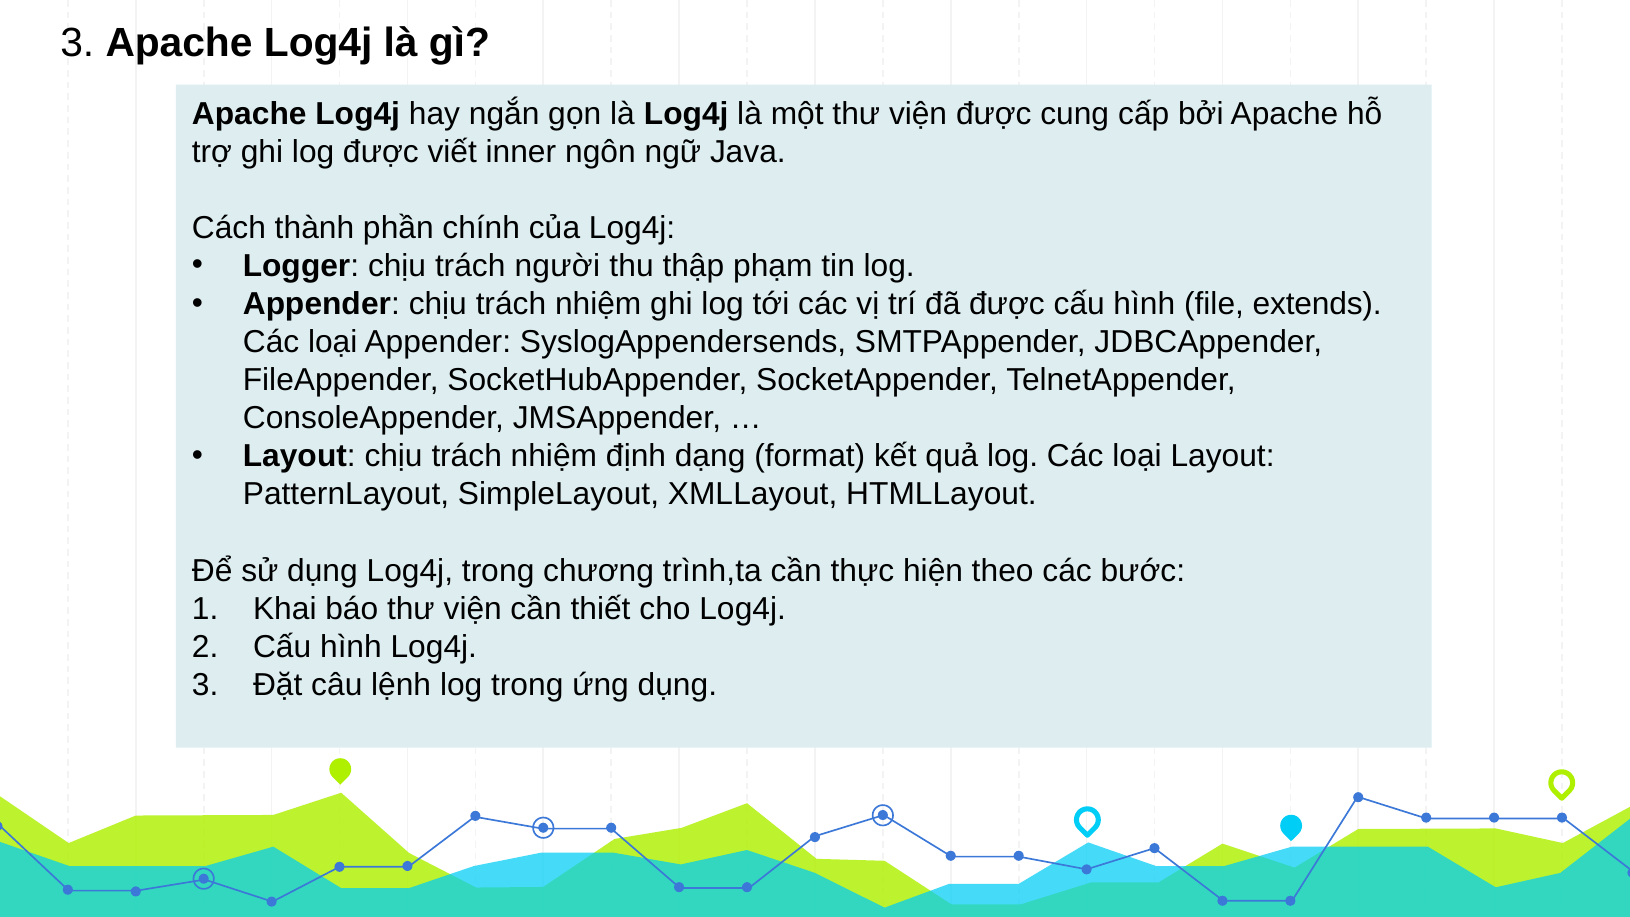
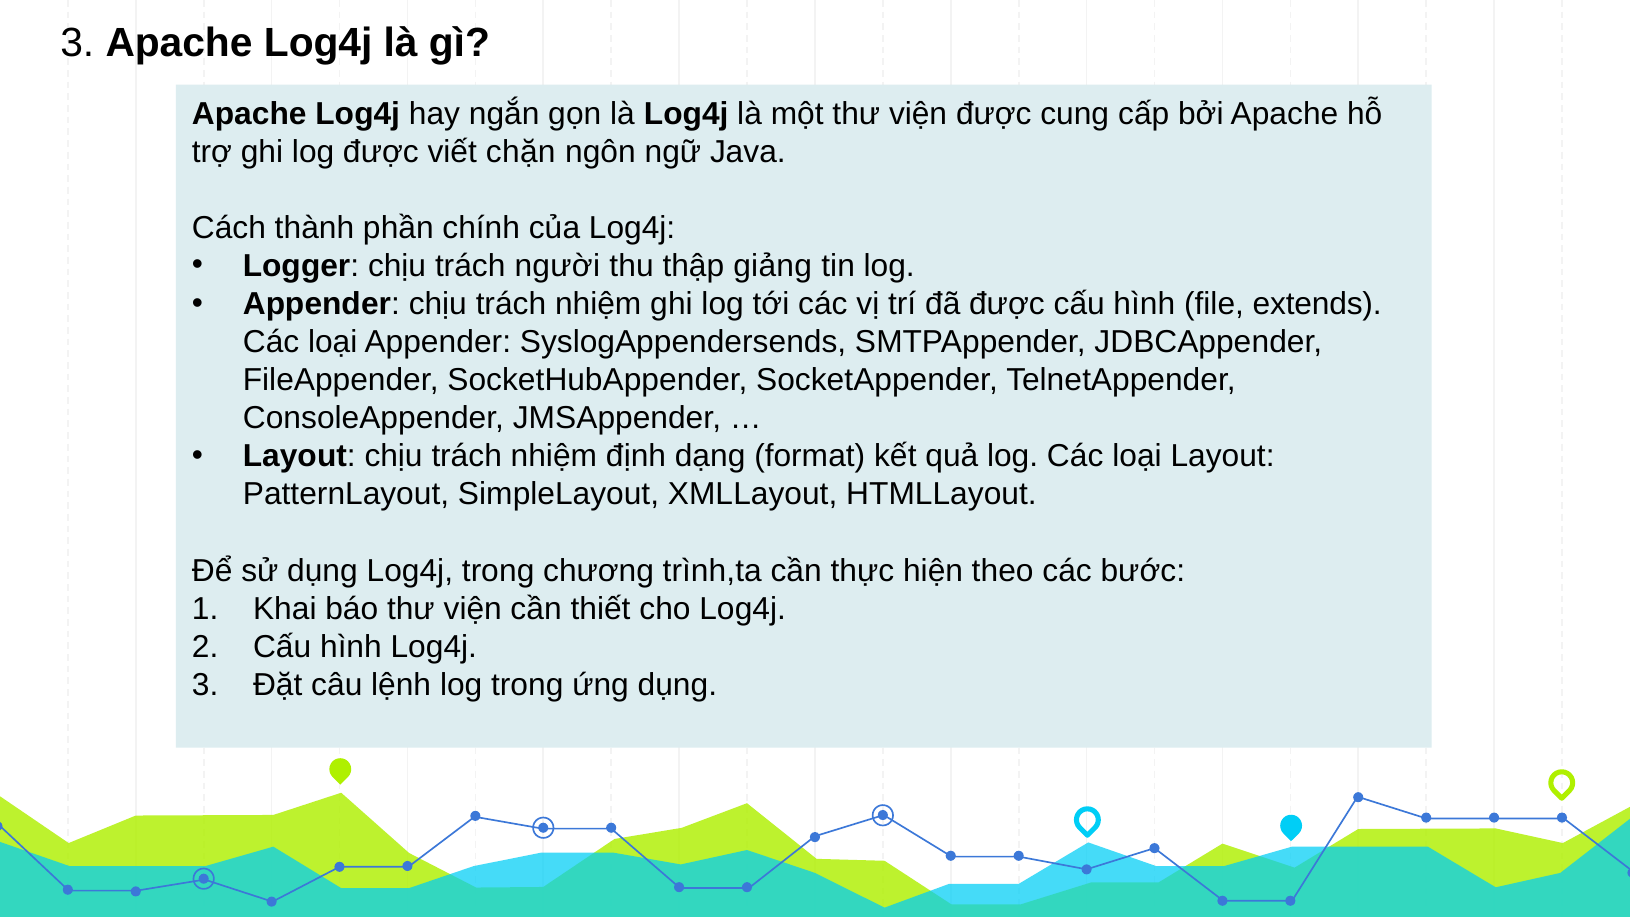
inner: inner -> chặn (521, 152)
phạm: phạm -> giảng (773, 266)
